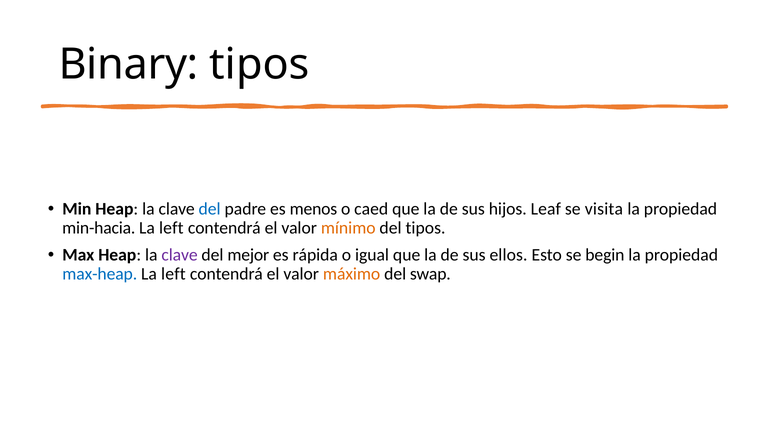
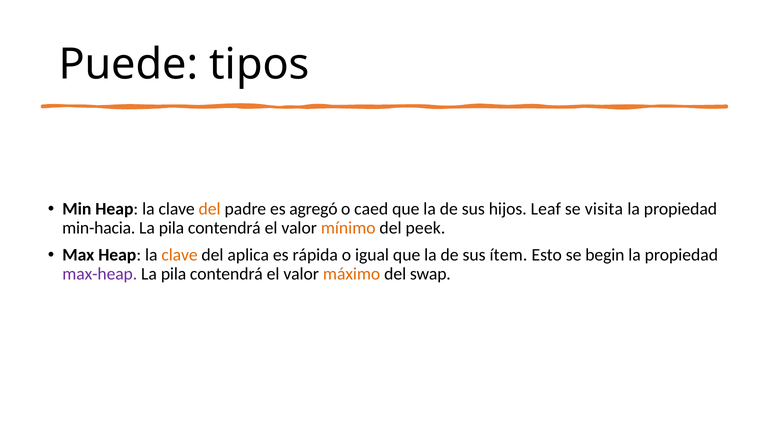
Binary: Binary -> Puede (128, 65)
del colour: blue -> orange (210, 209)
menos: menos -> agregó (313, 209)
left: left -> pila (171, 228)
del tipos: tipos -> peek (425, 228)
clave colour: purple -> orange (180, 255)
mejor: mejor -> aplica (248, 255)
ellos: ellos -> ítem (508, 255)
max-heap colour: blue -> purple (100, 274)
left: left -> pila (174, 274)
